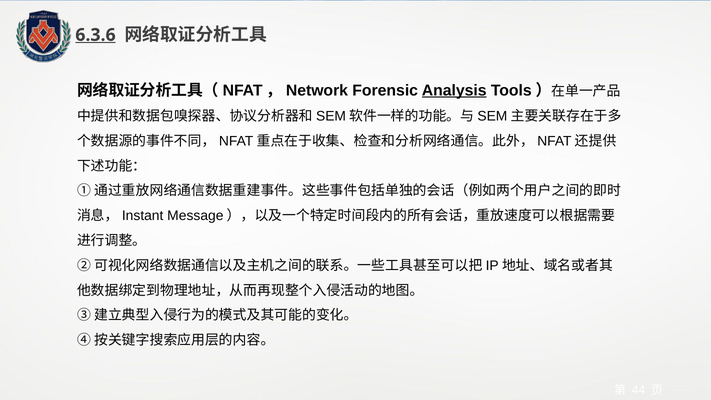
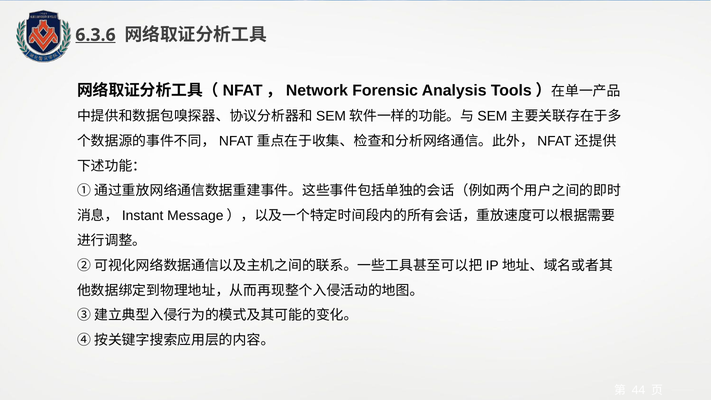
Analysis underline: present -> none (454, 90)
